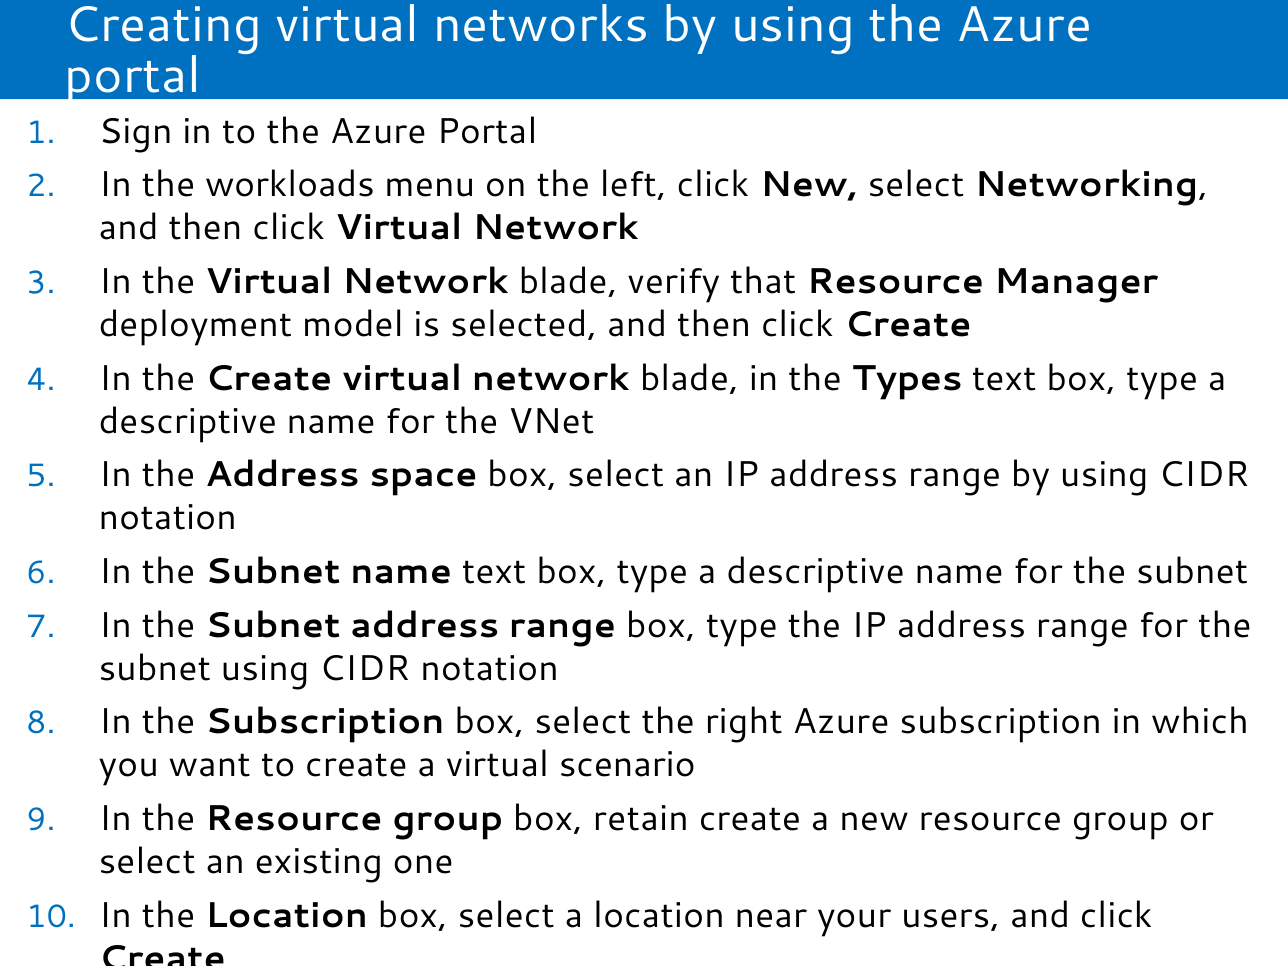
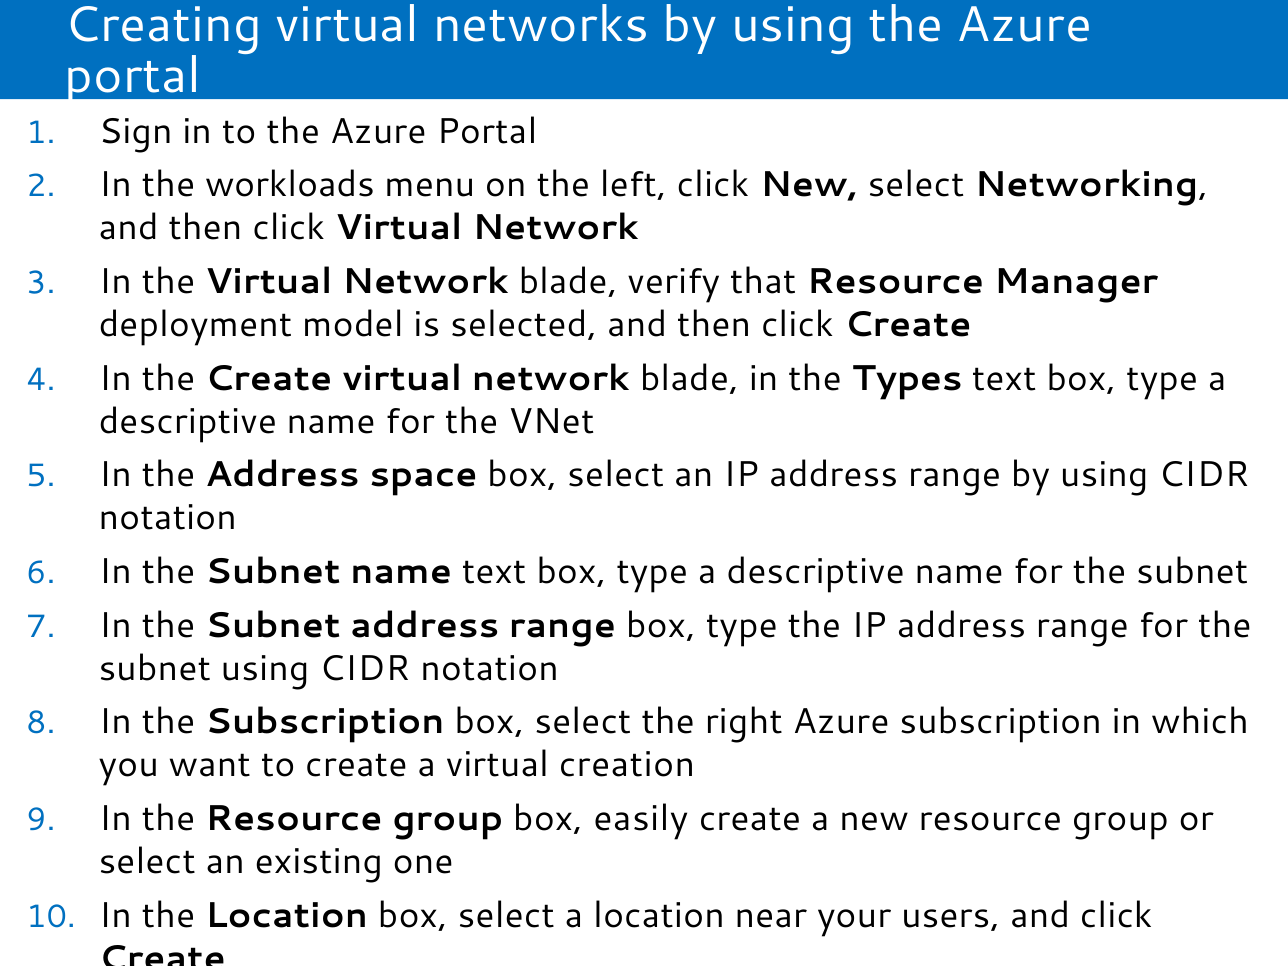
scenario: scenario -> creation (627, 765)
retain: retain -> easily (641, 819)
